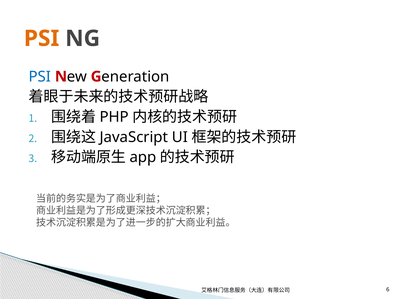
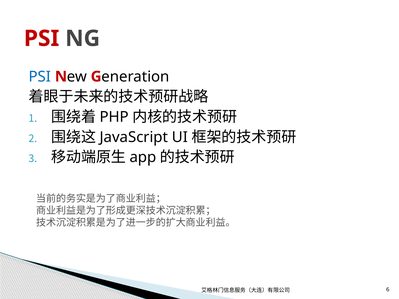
PSI colour: orange -> red (42, 38)
